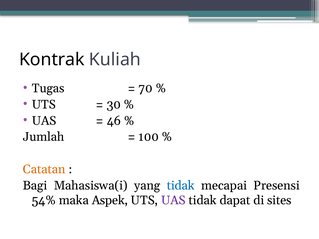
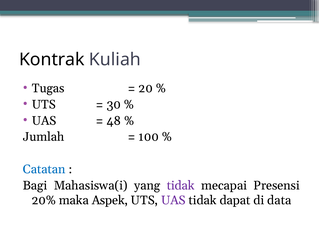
70: 70 -> 20 (146, 88)
46: 46 -> 48 (114, 121)
Catatan colour: orange -> blue (44, 169)
tidak colour: blue -> purple (181, 186)
54%: 54% -> 20% (44, 201)
sites: sites -> data (279, 201)
